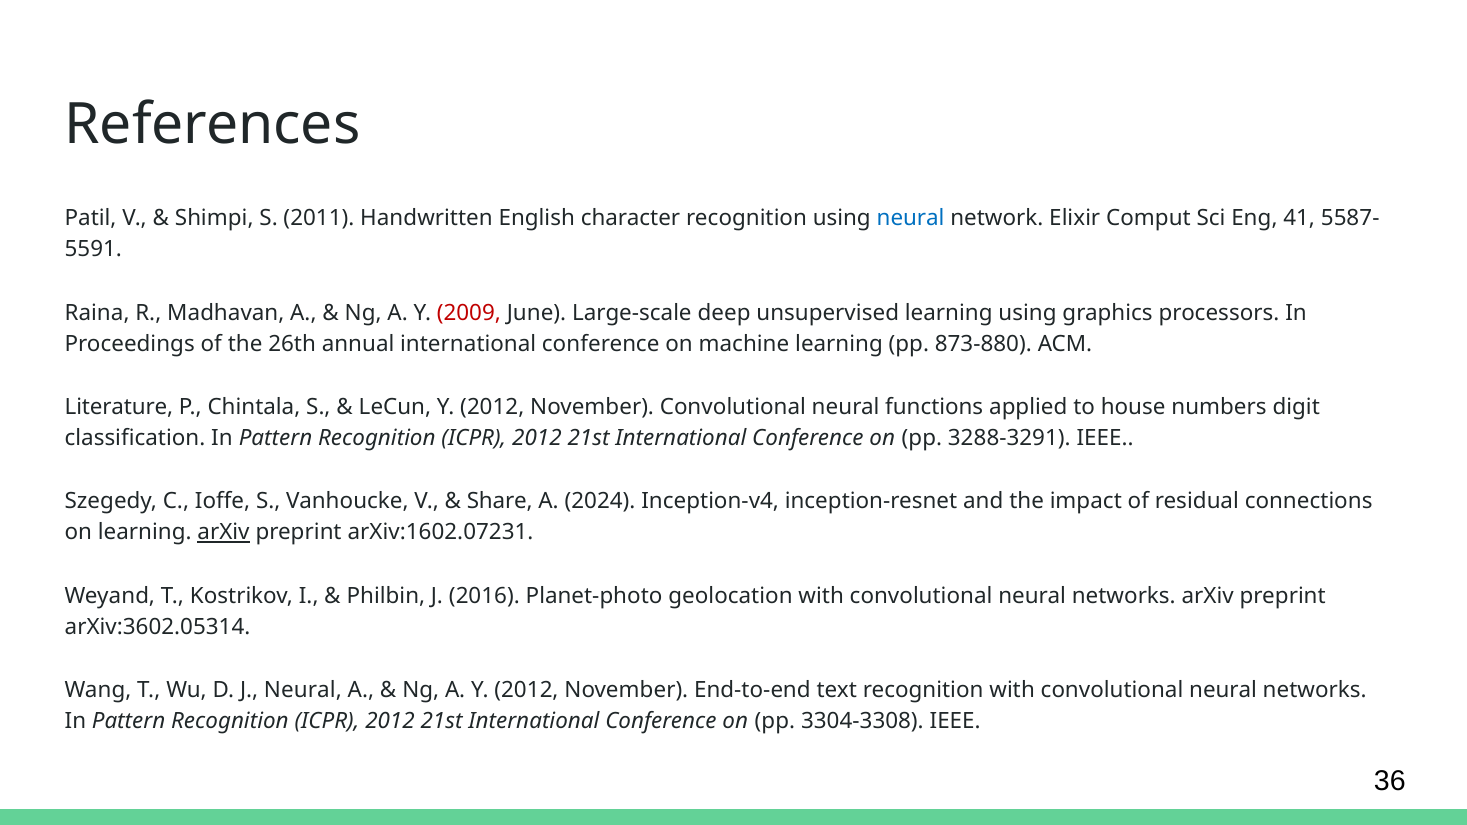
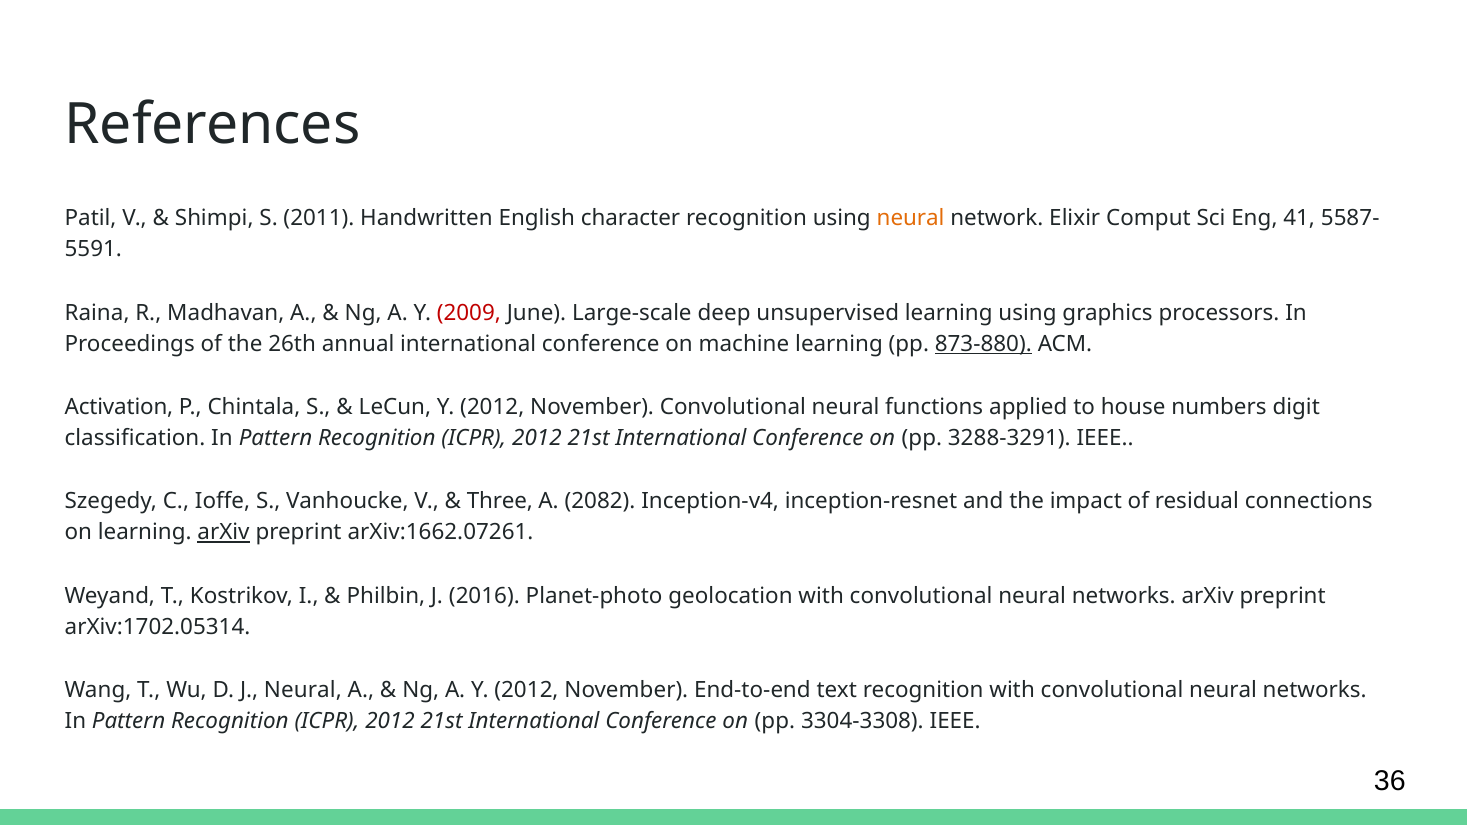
neural colour: blue -> orange (911, 219)
873-880 underline: none -> present (983, 344)
Literature: Literature -> Activation (119, 407)
Share: Share -> Three (500, 502)
2024: 2024 -> 2082 (600, 502)
arXiv:1602.07231: arXiv:1602.07231 -> arXiv:1662.07261 (441, 533)
arXiv:3602.05314: arXiv:3602.05314 -> arXiv:1702.05314 (158, 627)
